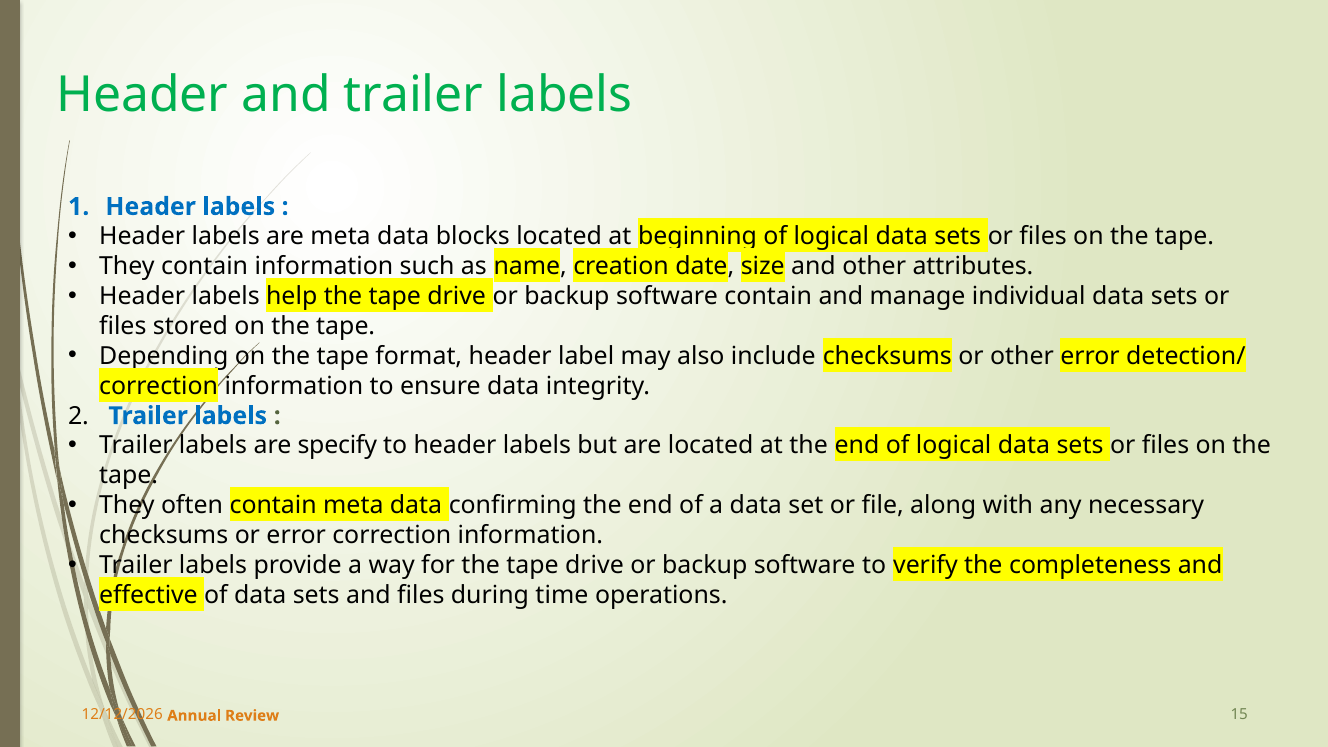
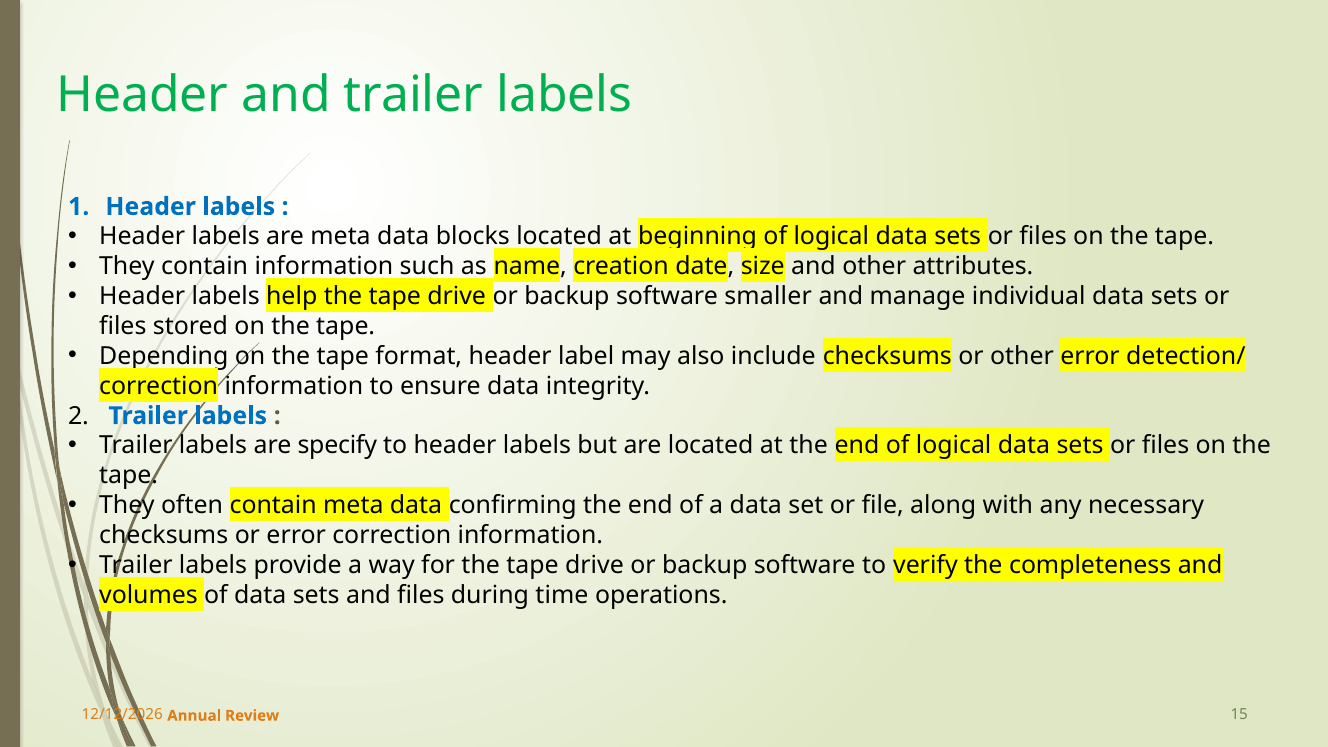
software contain: contain -> smaller (768, 296)
effective: effective -> volumes (148, 595)
